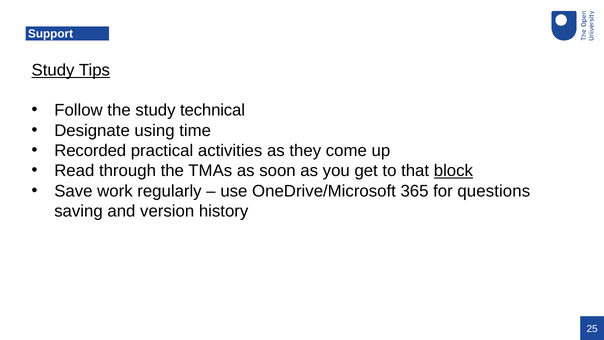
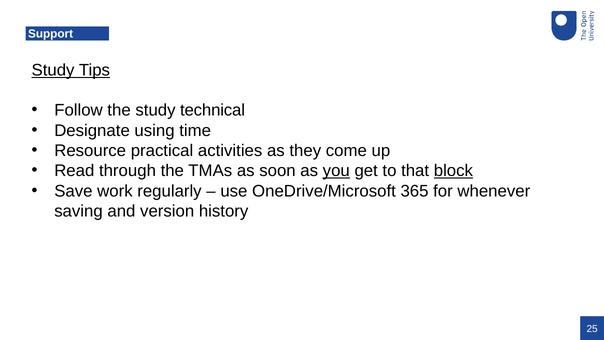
Recorded: Recorded -> Resource (90, 151)
you underline: none -> present (336, 171)
questions: questions -> whenever (494, 191)
